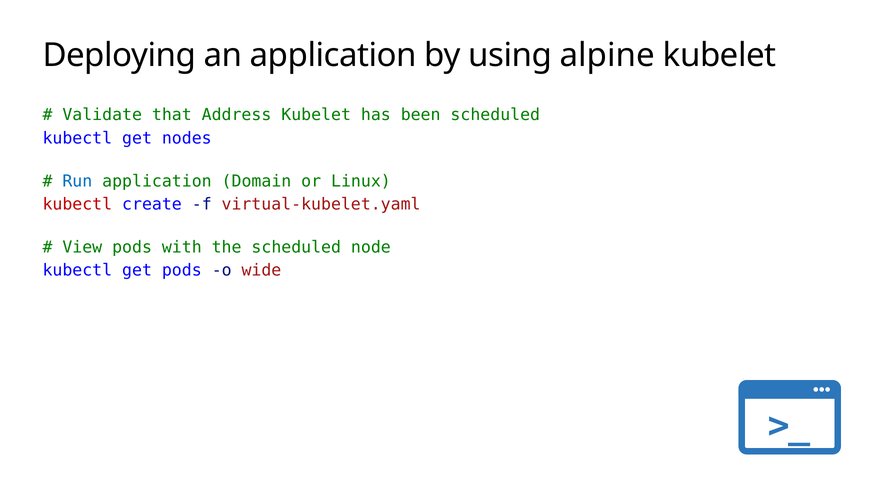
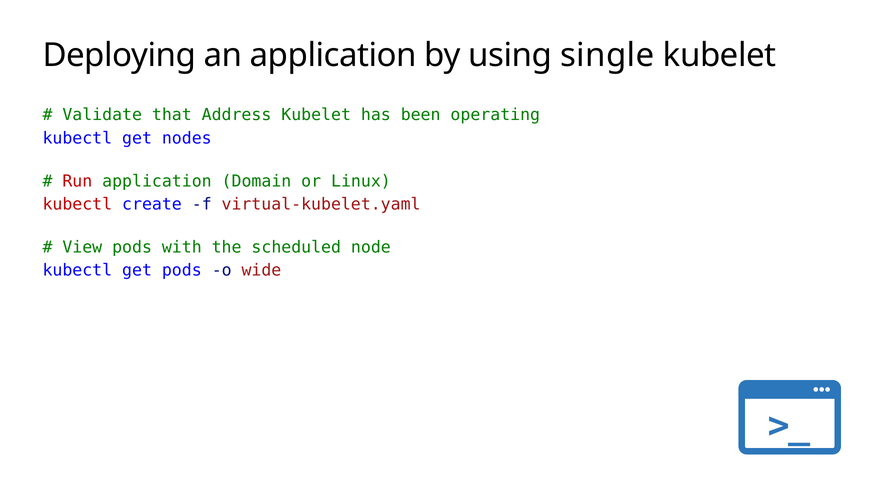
alpine: alpine -> single (607, 55)
been scheduled: scheduled -> operating (495, 115)
Run colour: blue -> red (77, 181)
